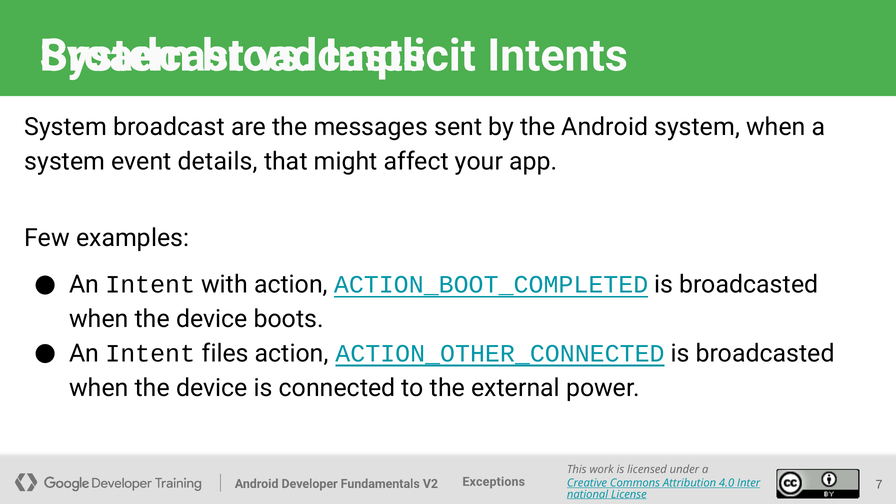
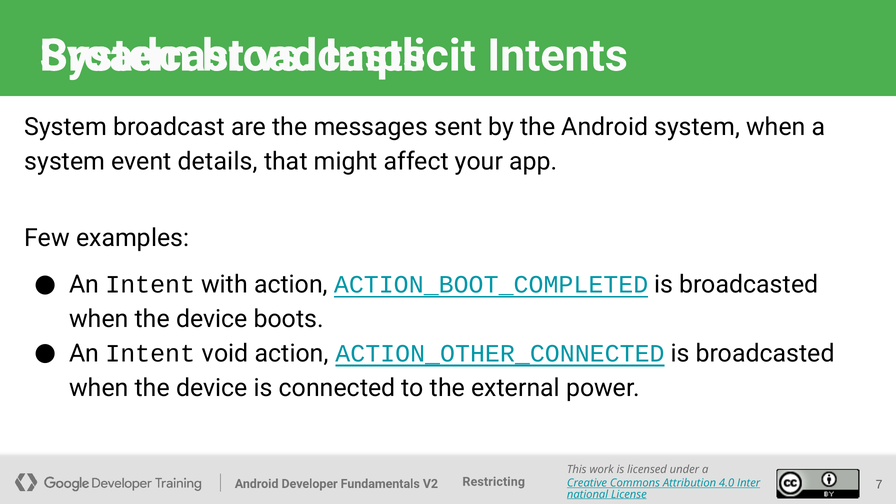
files: files -> void (225, 353)
Exceptions: Exceptions -> Restricting (494, 482)
